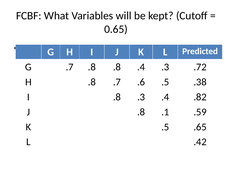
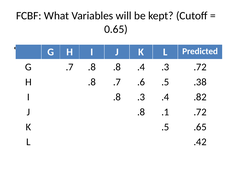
.1 .59: .59 -> .72 (200, 112)
